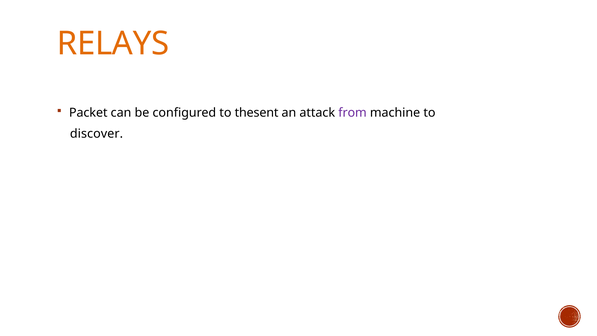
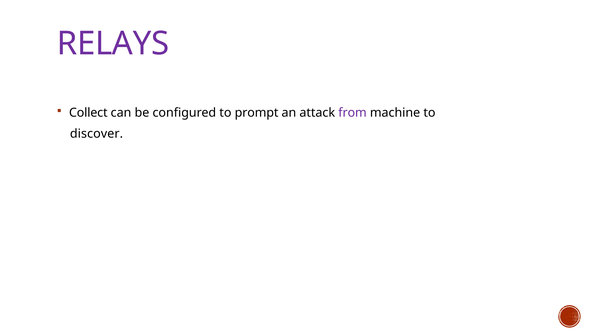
RELAYS colour: orange -> purple (113, 44)
Packet: Packet -> Collect (88, 113)
thesent: thesent -> prompt (257, 113)
